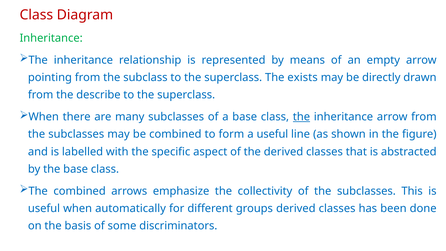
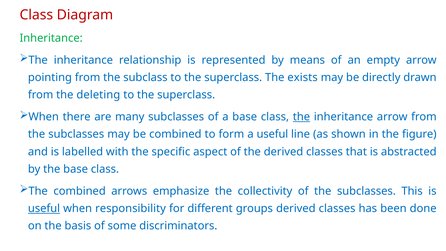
describe: describe -> deleting (98, 95)
useful underline: none -> present (44, 208)
automatically: automatically -> responsibility (131, 208)
